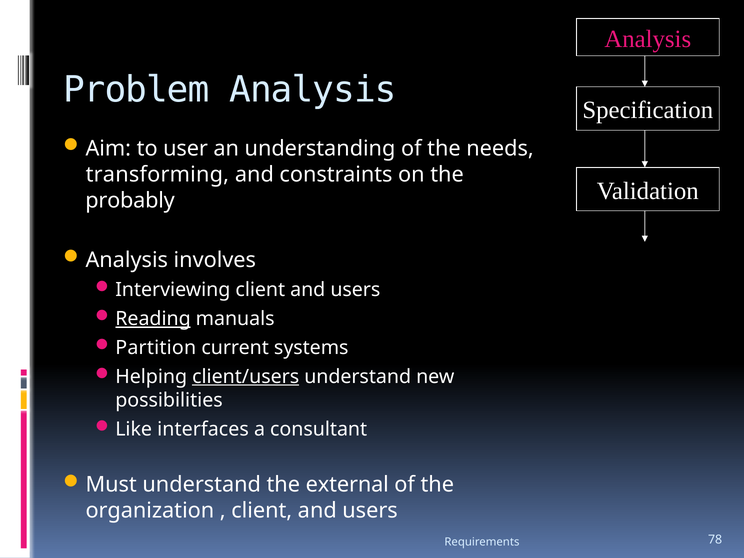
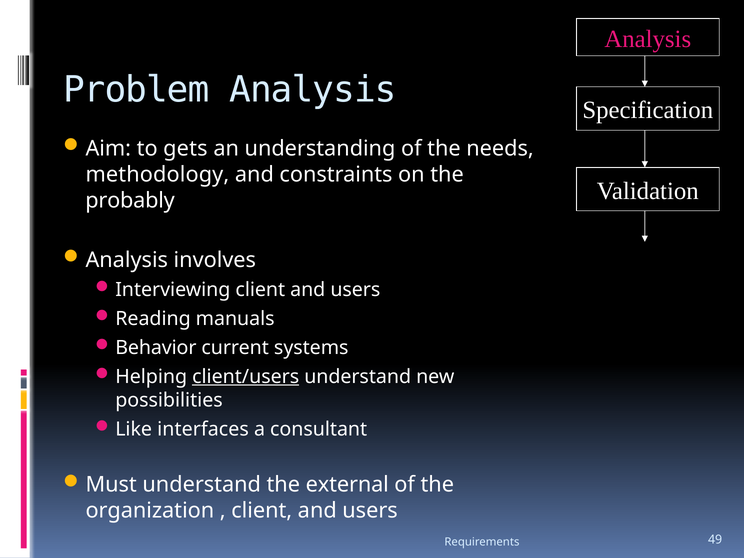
user: user -> gets (185, 148)
transforming: transforming -> methodology (157, 175)
Reading underline: present -> none (153, 319)
Partition: Partition -> Behavior (156, 348)
78: 78 -> 49 (715, 539)
